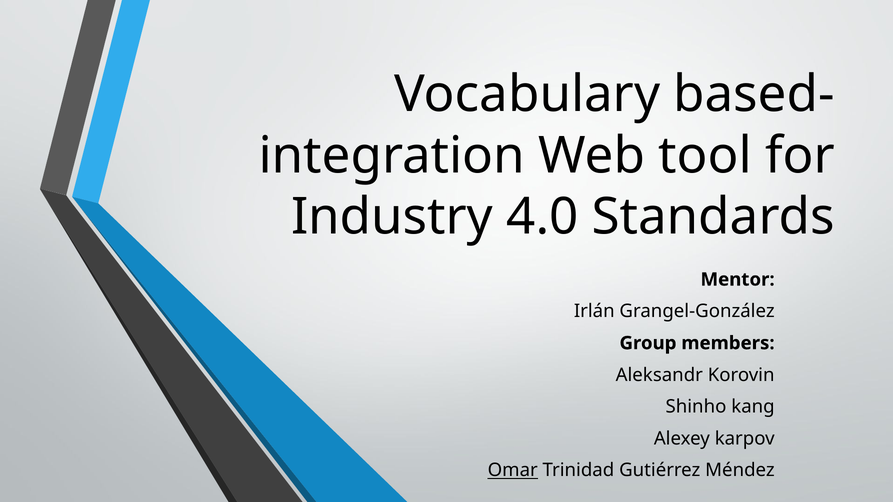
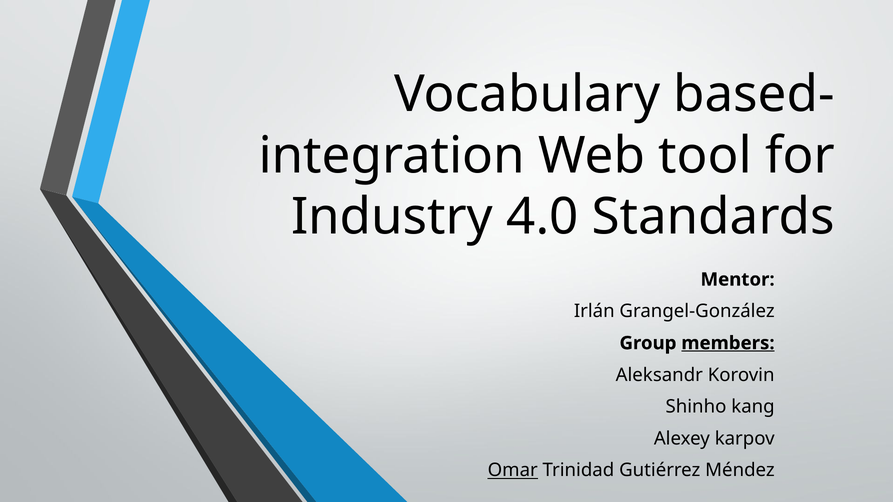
members underline: none -> present (728, 343)
